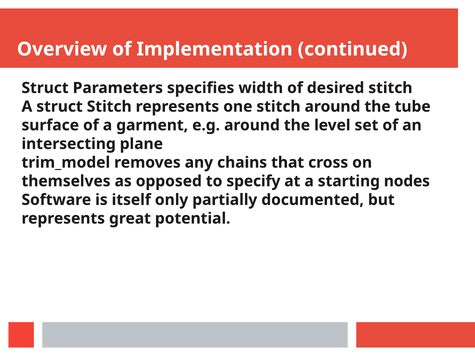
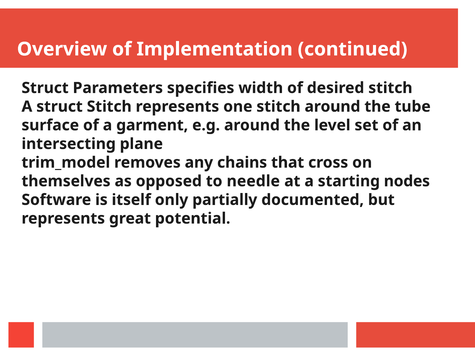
specify: specify -> needle (253, 181)
